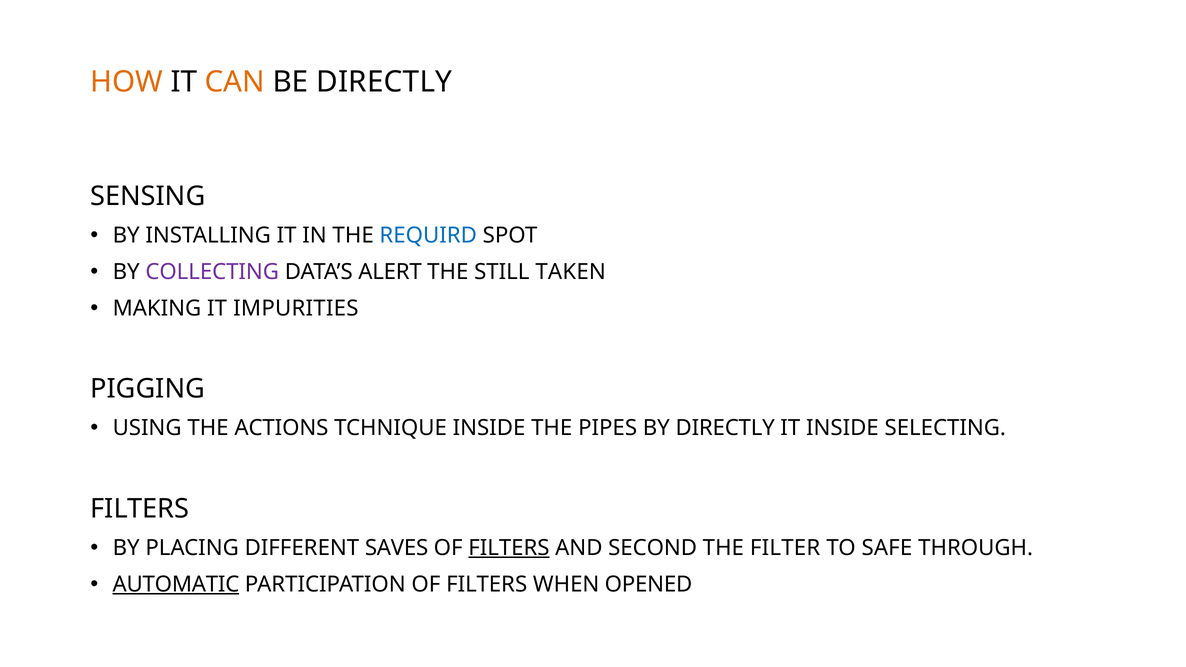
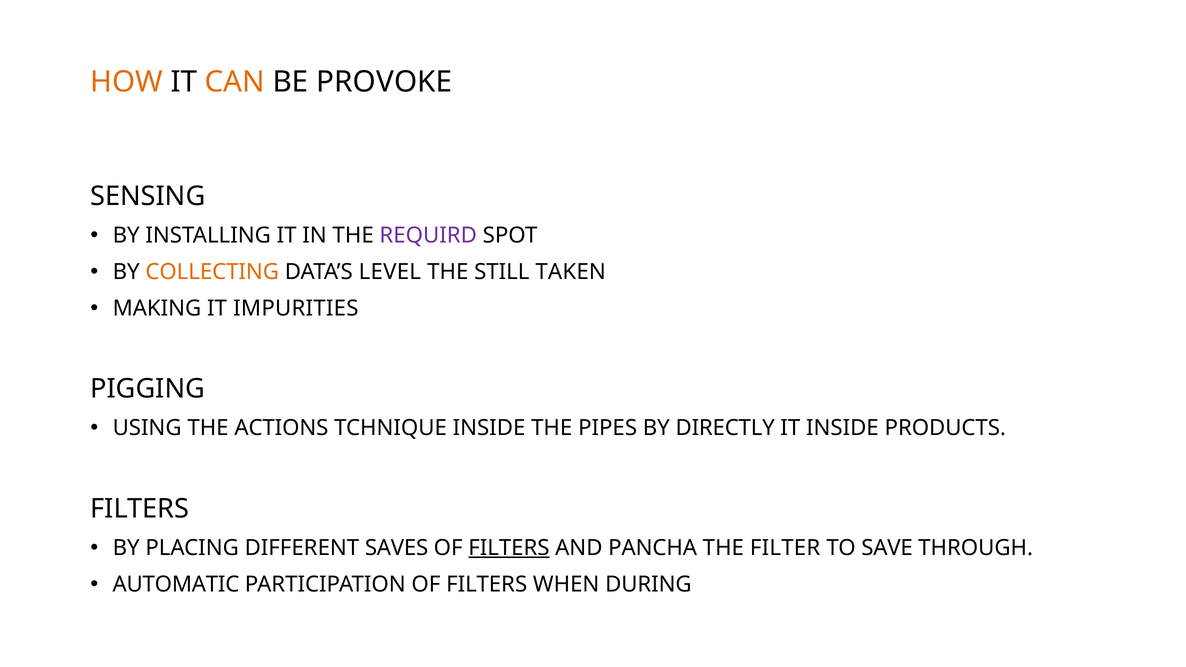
BE DIRECTLY: DIRECTLY -> PROVOKE (384, 82)
REQUIRD colour: blue -> purple (428, 236)
COLLECTING colour: purple -> orange (212, 272)
ALERT: ALERT -> LEVEL (390, 272)
SELECTING: SELECTING -> PRODUCTS (945, 428)
SECOND: SECOND -> PANCHA (653, 548)
SAFE: SAFE -> SAVE (887, 548)
AUTOMATIC underline: present -> none (176, 584)
OPENED: OPENED -> DURING (648, 584)
